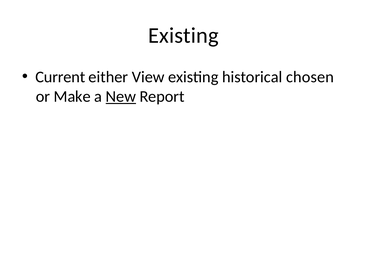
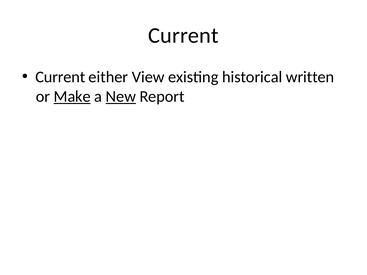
Existing: Existing -> Current (183, 36)
chosen: chosen -> written (310, 77)
Make underline: none -> present (72, 97)
